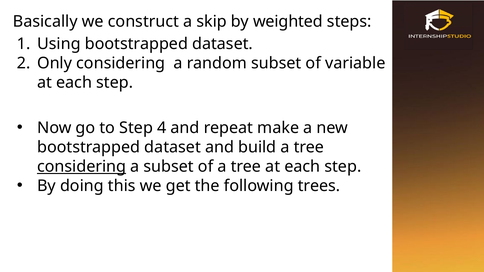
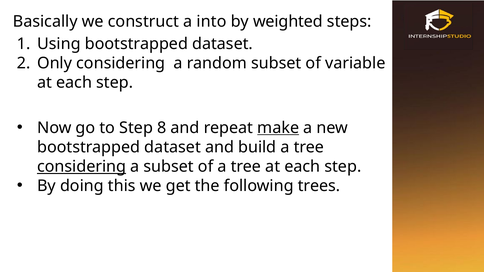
skip: skip -> into (212, 21)
4: 4 -> 8 (162, 128)
make underline: none -> present (278, 128)
